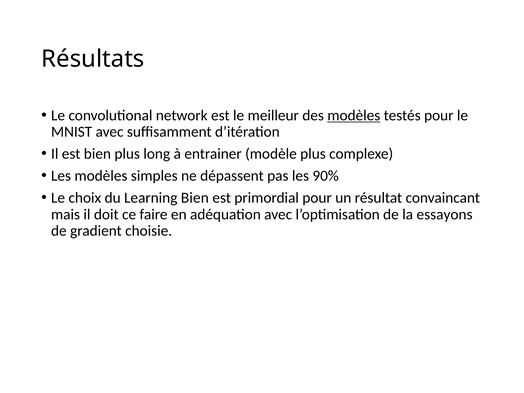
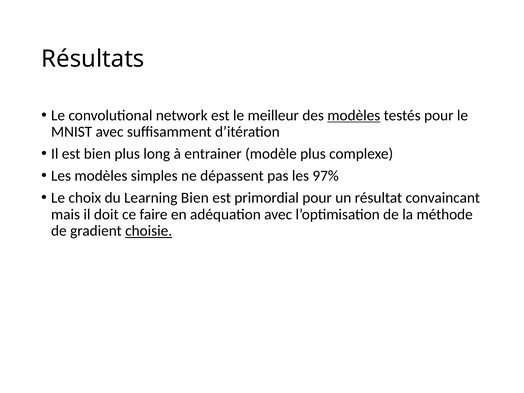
90%: 90% -> 97% (326, 176)
essayons: essayons -> méthode (445, 214)
choisie underline: none -> present (149, 231)
